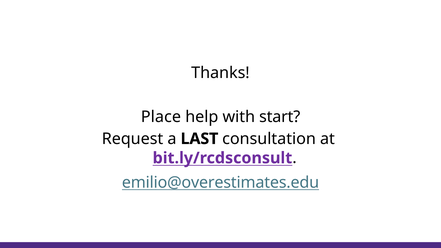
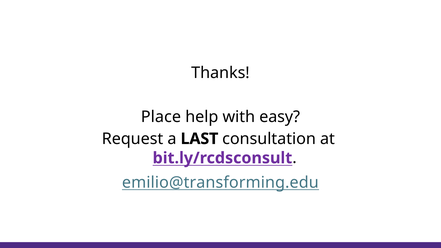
start: start -> easy (280, 117)
emilio@overestimates.edu: emilio@overestimates.edu -> emilio@transforming.edu (220, 182)
